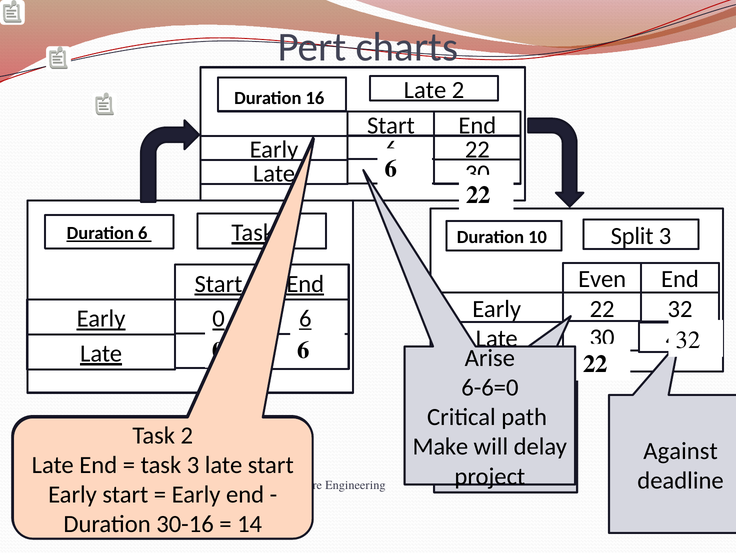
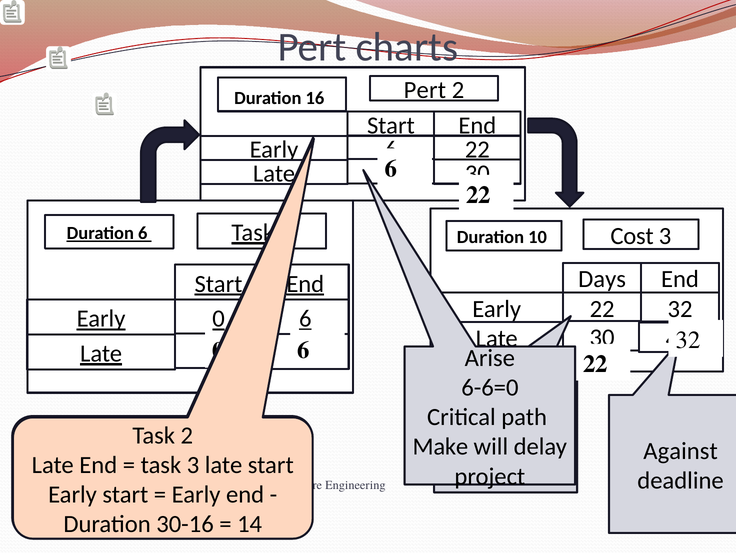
16 Late: Late -> Pert (425, 90)
Split: Split -> Cost (632, 236)
Even: Even -> Days (602, 279)
